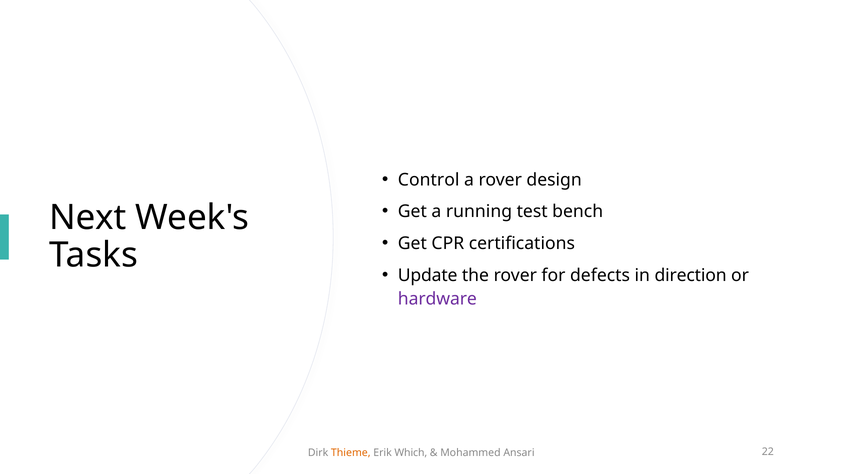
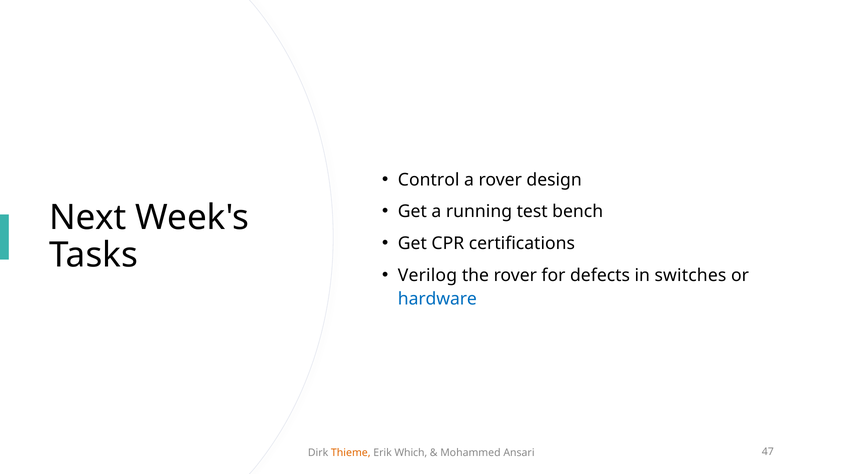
Update: Update -> Verilog (427, 276)
direction: direction -> switches (690, 276)
hardware colour: purple -> blue (437, 299)
22: 22 -> 47 (768, 452)
